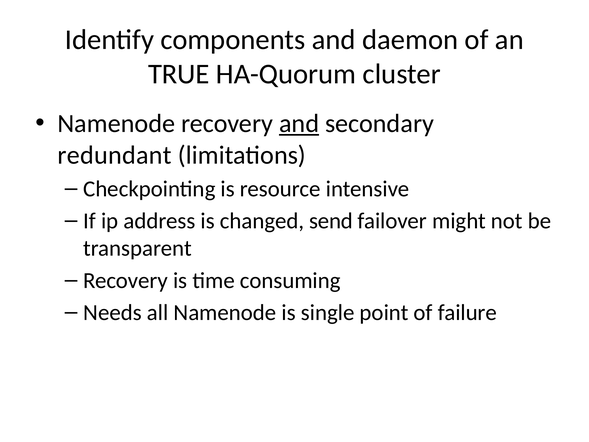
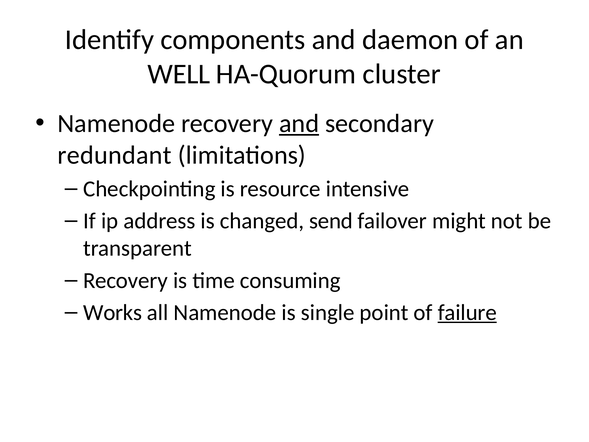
TRUE: TRUE -> WELL (179, 74)
Needs: Needs -> Works (113, 312)
failure underline: none -> present (467, 312)
